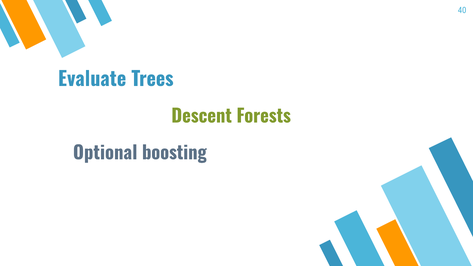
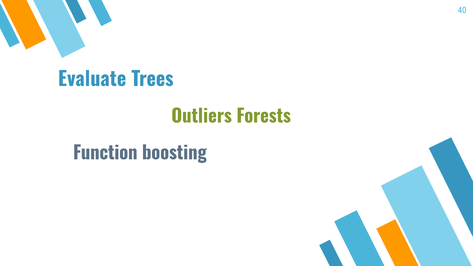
Descent: Descent -> Outliers (202, 116)
Optional: Optional -> Function (105, 153)
